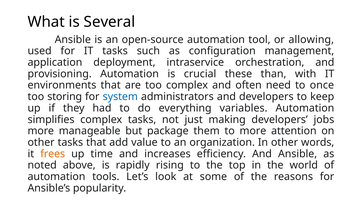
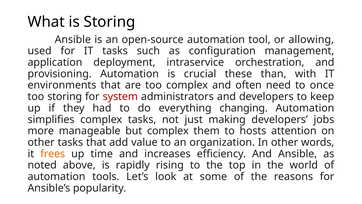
is Several: Several -> Storing (110, 22)
system colour: blue -> red (120, 96)
variables: variables -> changing (244, 108)
but package: package -> complex (168, 131)
to more: more -> hosts (253, 131)
